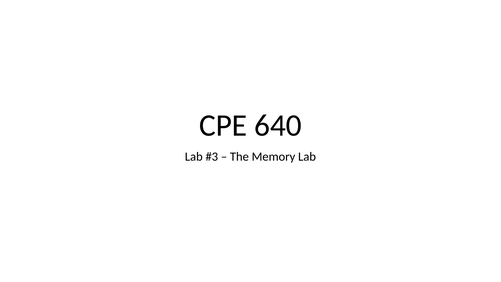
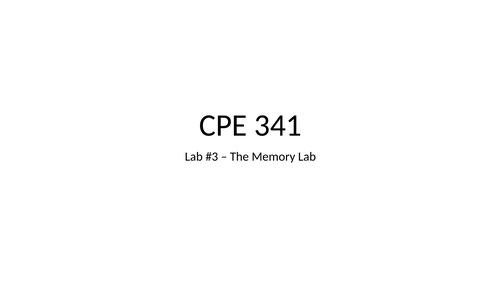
640: 640 -> 341 (278, 125)
